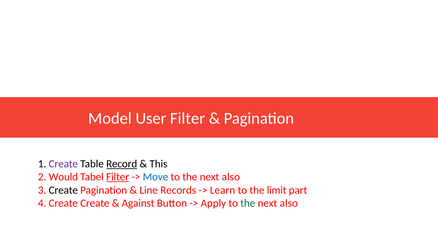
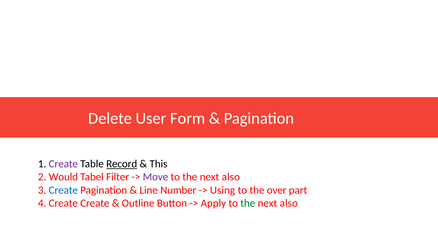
Model: Model -> Delete (110, 118)
User Filter: Filter -> Form (188, 118)
Filter underline: present -> none (118, 177)
Move colour: blue -> purple (156, 177)
Create colour: black -> blue (63, 190)
Records: Records -> Number (178, 190)
Learn: Learn -> Using (223, 190)
limit: limit -> over (277, 190)
Against: Against -> Outline (138, 203)
